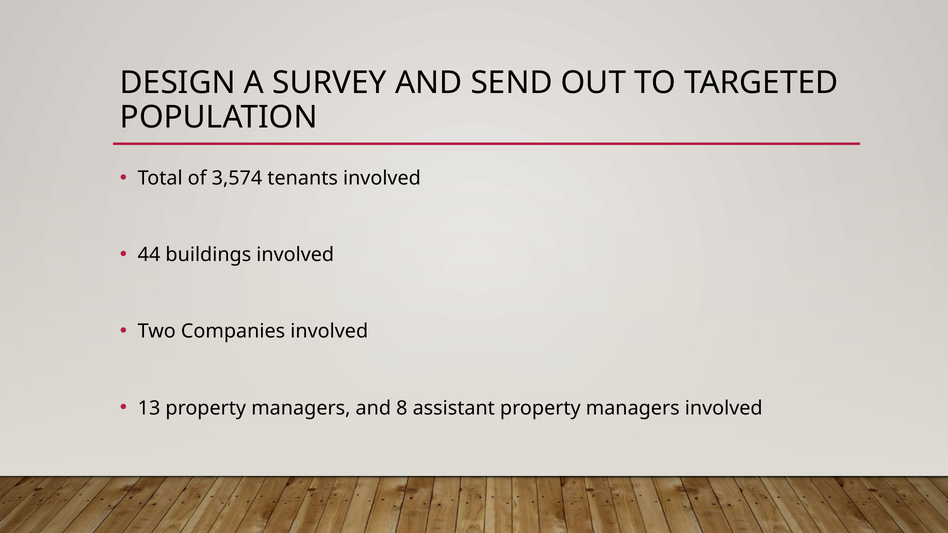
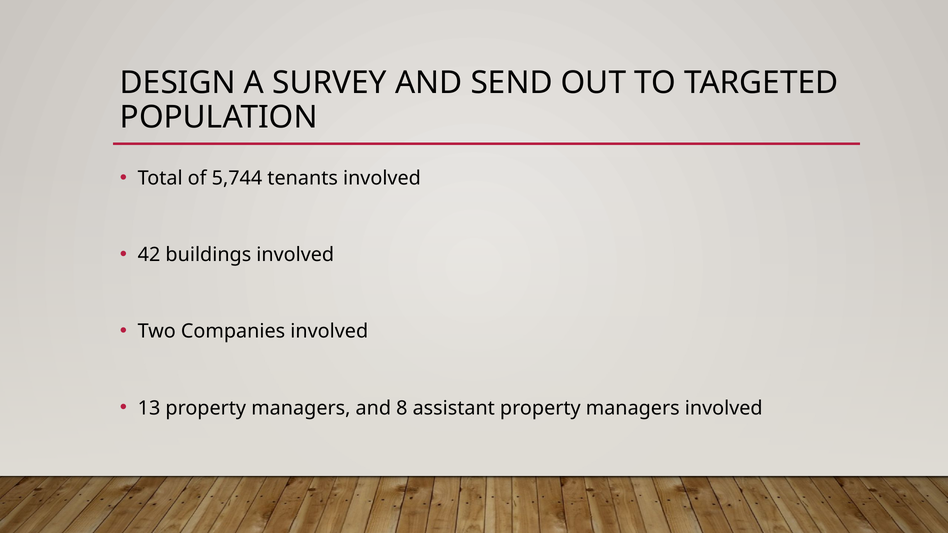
3,574: 3,574 -> 5,744 (237, 178)
44: 44 -> 42 (149, 255)
